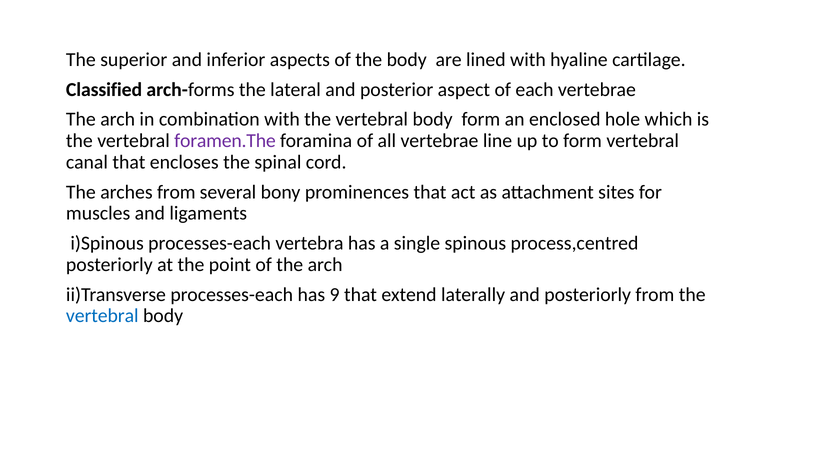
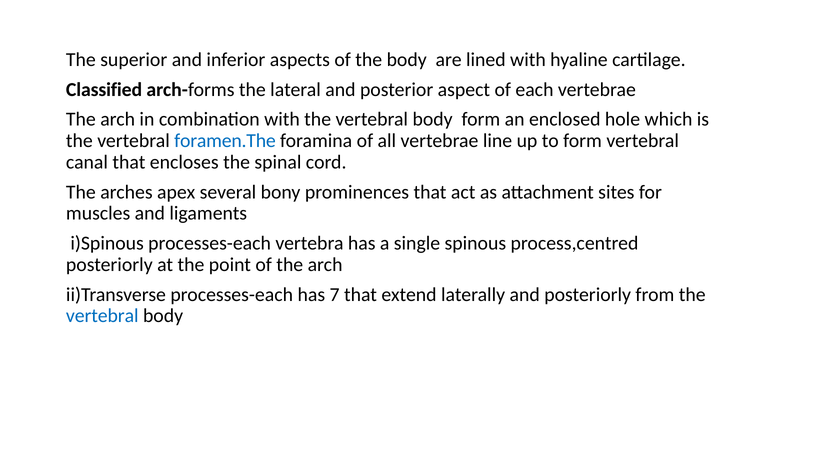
foramen.The colour: purple -> blue (225, 141)
arches from: from -> apex (176, 192)
9: 9 -> 7 (335, 295)
